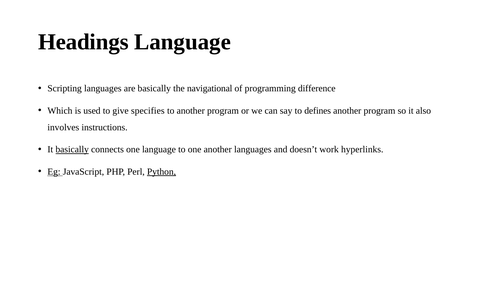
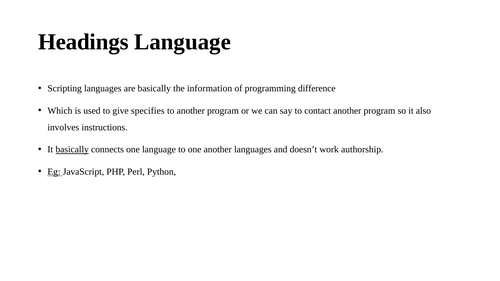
navigational: navigational -> information (210, 89)
defines: defines -> contact (318, 111)
hyperlinks: hyperlinks -> authorship (362, 150)
Python underline: present -> none (162, 172)
